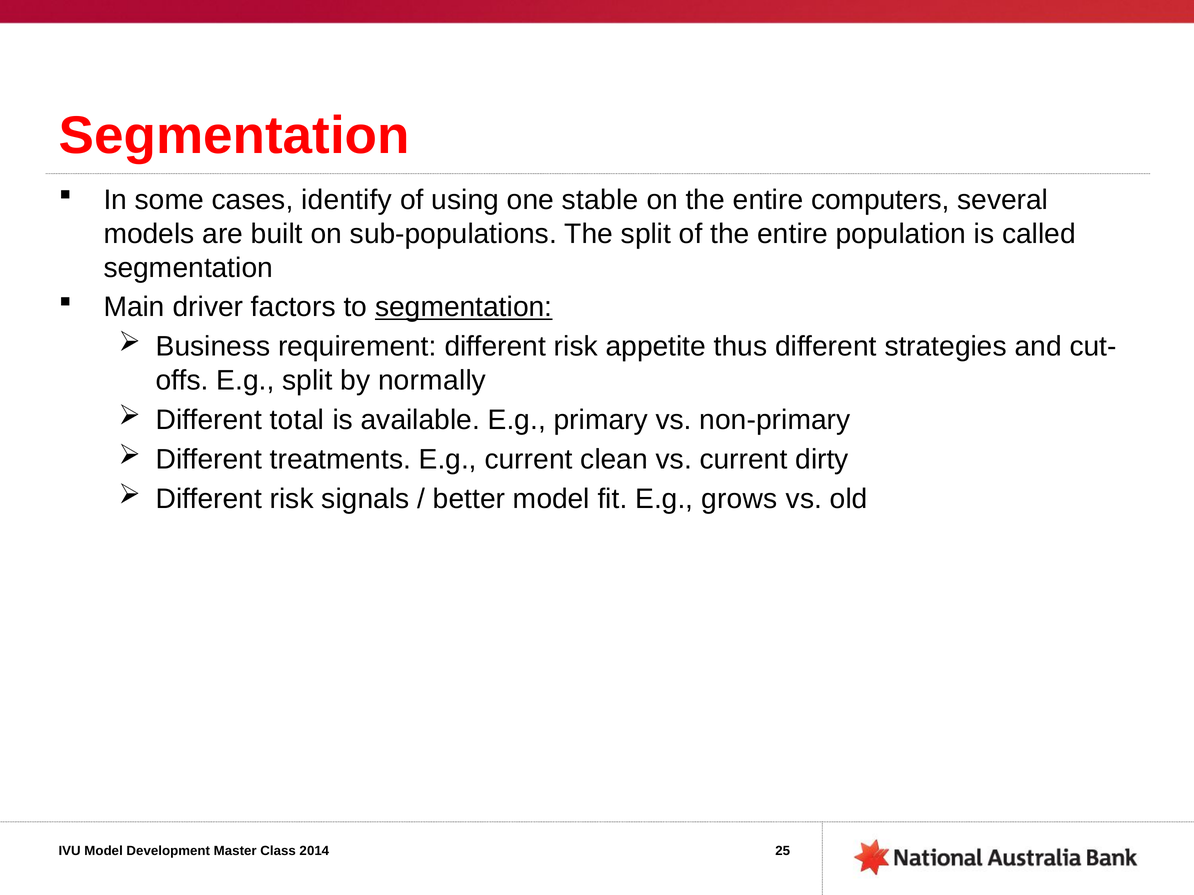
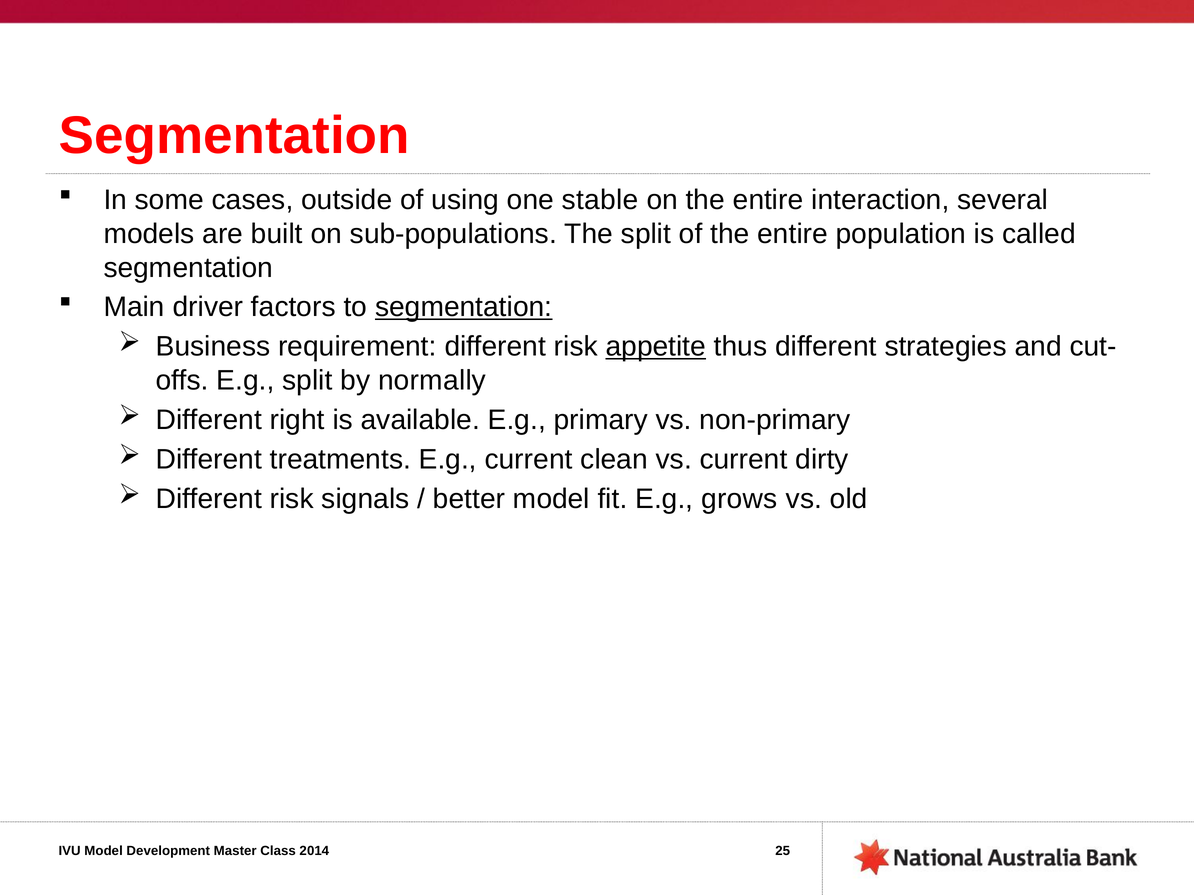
identify: identify -> outside (347, 200)
computers: computers -> interaction (880, 200)
appetite underline: none -> present (656, 347)
total: total -> right (297, 420)
